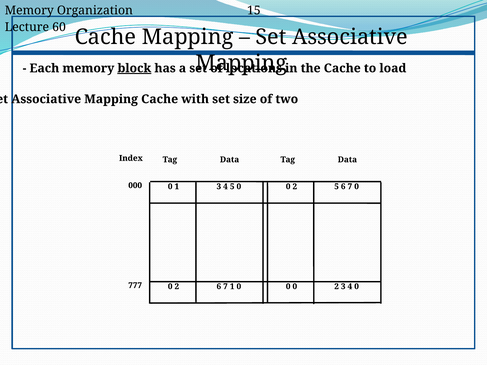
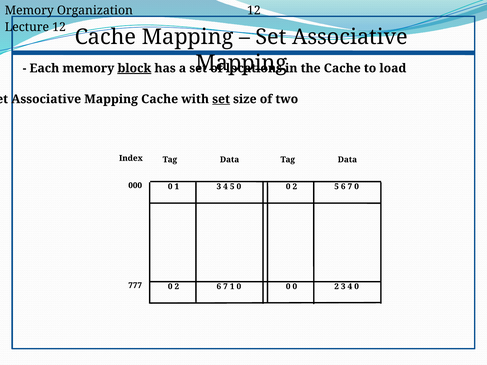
Organization 15: 15 -> 12 (254, 11)
Lecture 60: 60 -> 12 (59, 27)
set underline: none -> present (221, 99)
